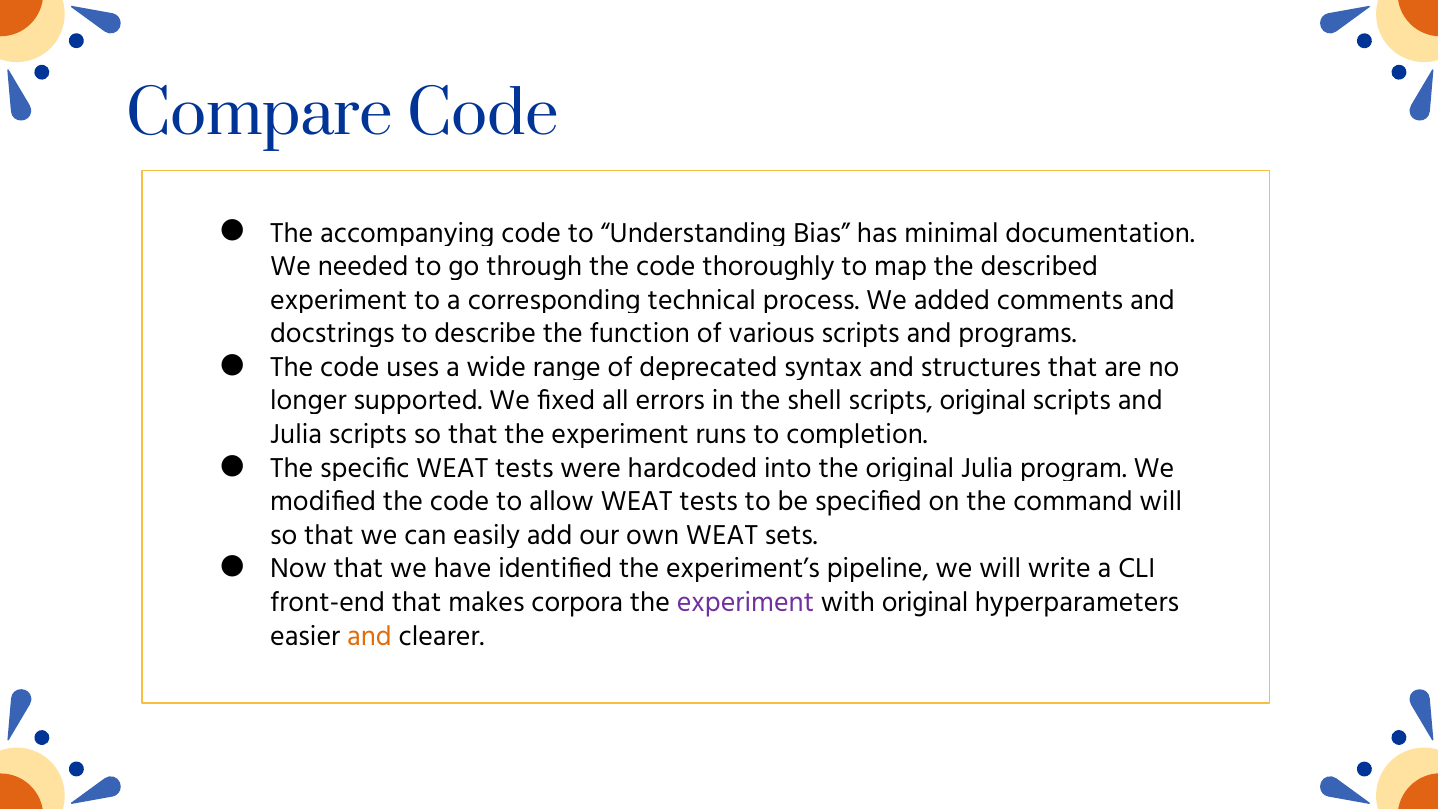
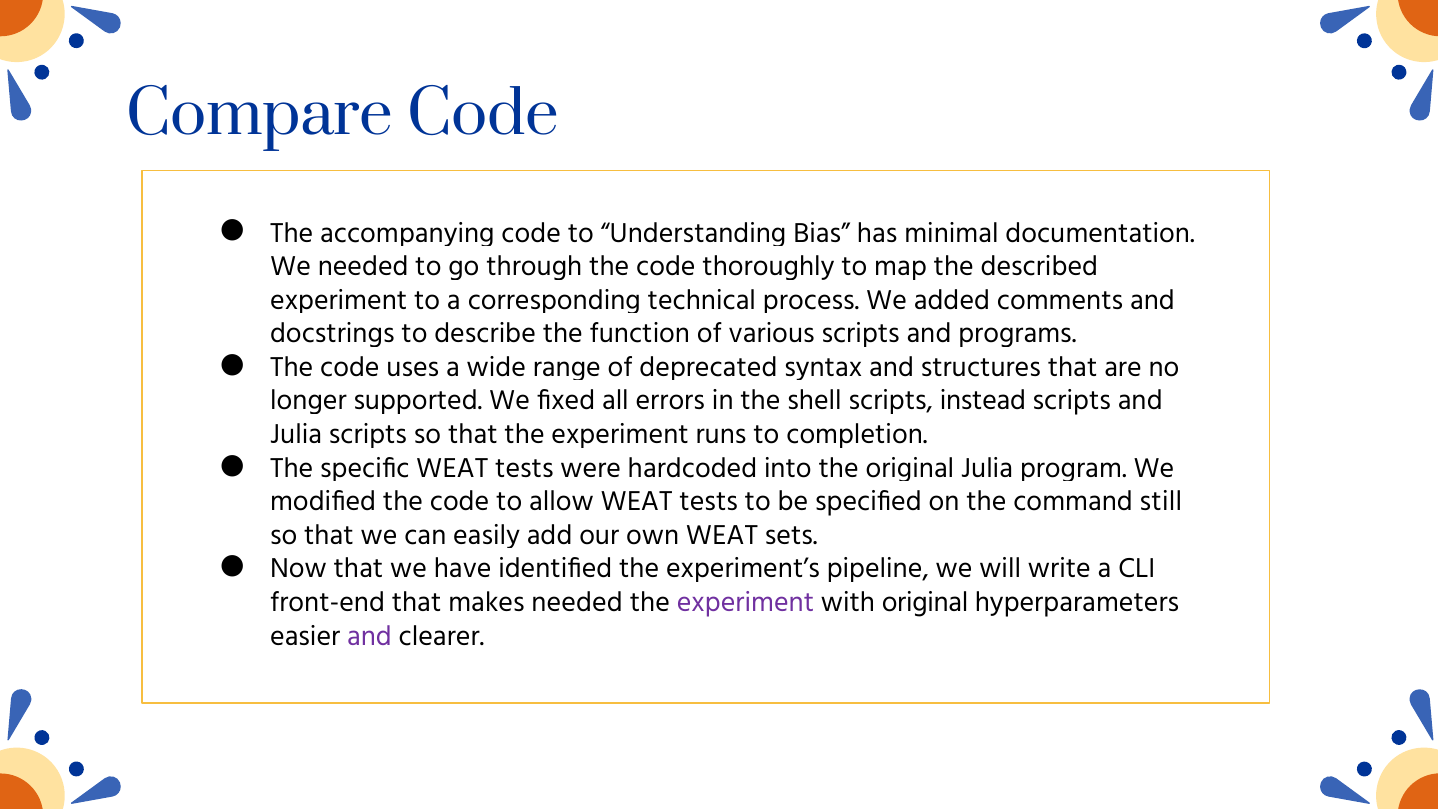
original: original -> instead (983, 401)
command will: will -> still (1161, 501)
corpora: corpora -> needed (577, 602)
and colour: orange -> purple (369, 636)
